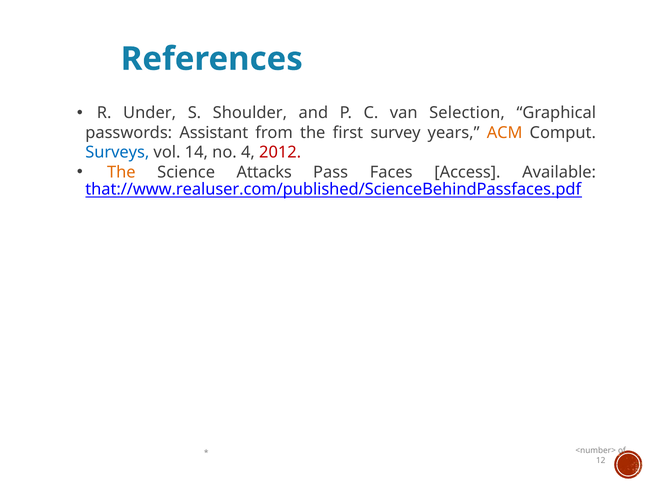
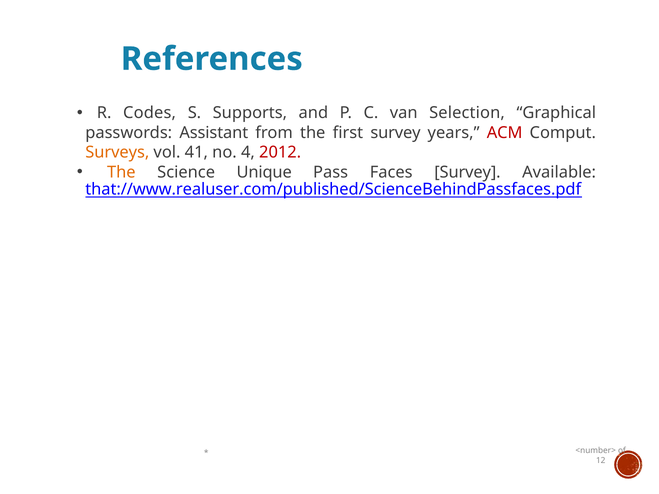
Under: Under -> Codes (150, 113)
Shoulder: Shoulder -> Supports (250, 113)
ACM colour: orange -> red (505, 133)
Surveys colour: blue -> orange (117, 153)
14: 14 -> 41 (196, 153)
Attacks: Attacks -> Unique (264, 172)
Faces Access: Access -> Survey (467, 172)
